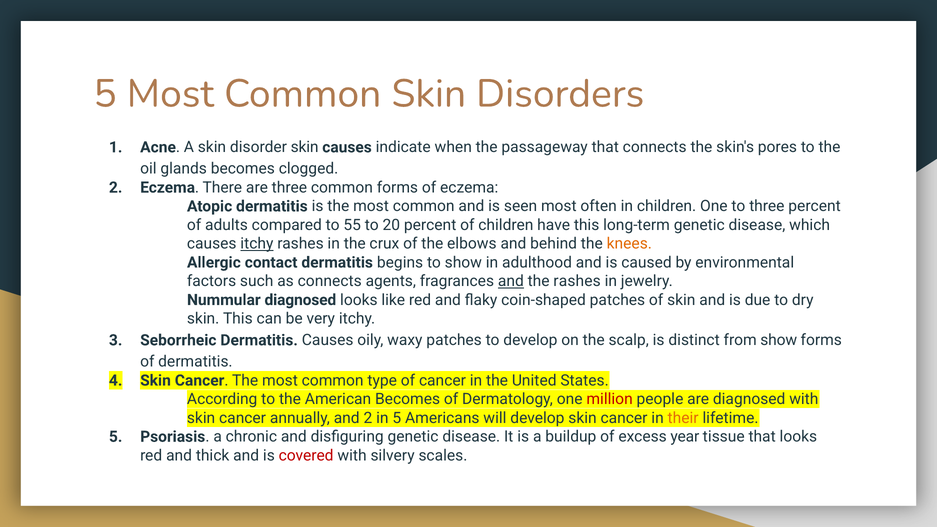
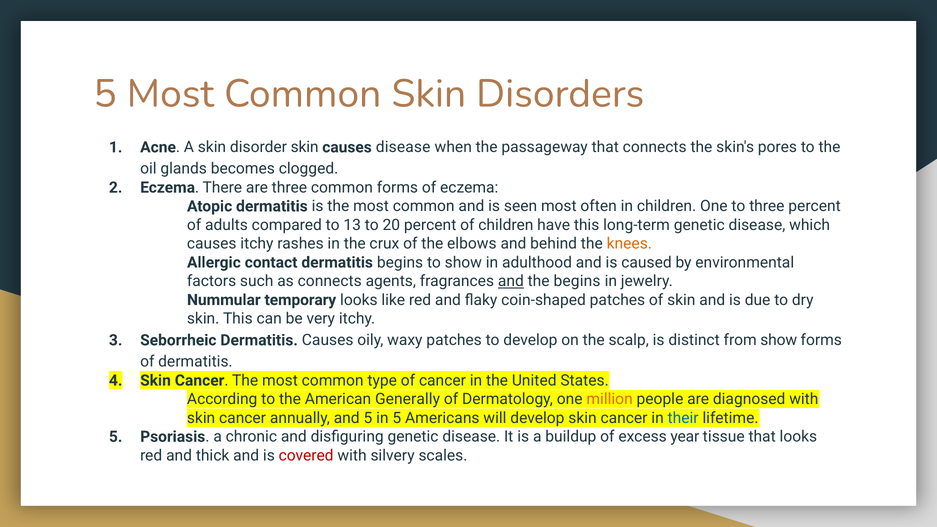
causes indicate: indicate -> disease (403, 147)
55: 55 -> 13 (352, 225)
itchy underline: present -> none (257, 244)
the rashes: rashes -> begins (577, 281)
Nummular diagnosed: diagnosed -> temporary (300, 300)
American Becomes: Becomes -> Generally (408, 399)
million colour: red -> orange (610, 399)
and 2: 2 -> 5 (368, 418)
their colour: orange -> blue (683, 418)
